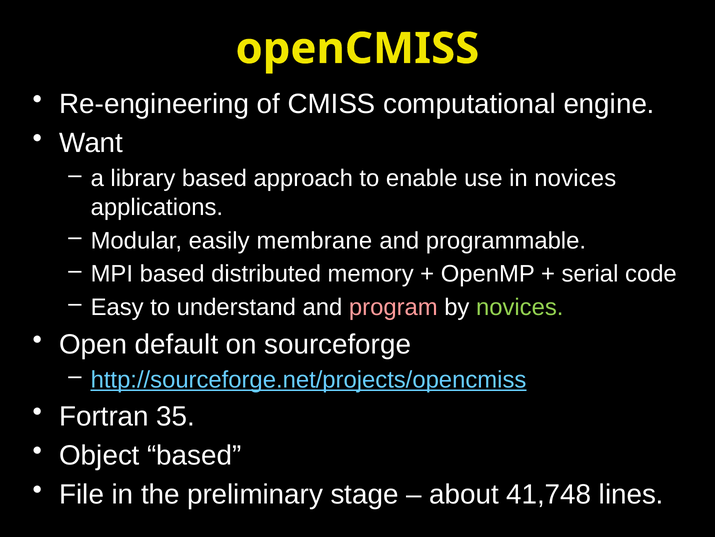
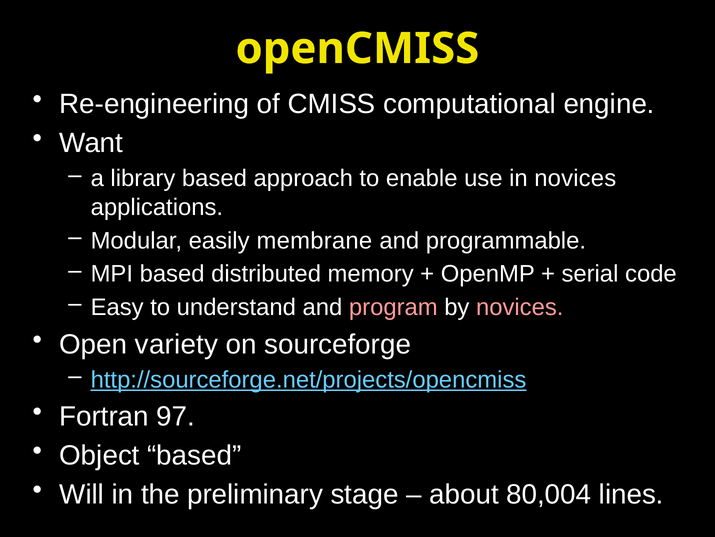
novices colour: light green -> pink (520, 307)
default: default -> variety (176, 344)
35: 35 -> 97 (176, 416)
File: File -> Will (82, 494)
41,748: 41,748 -> 80,004 (549, 494)
